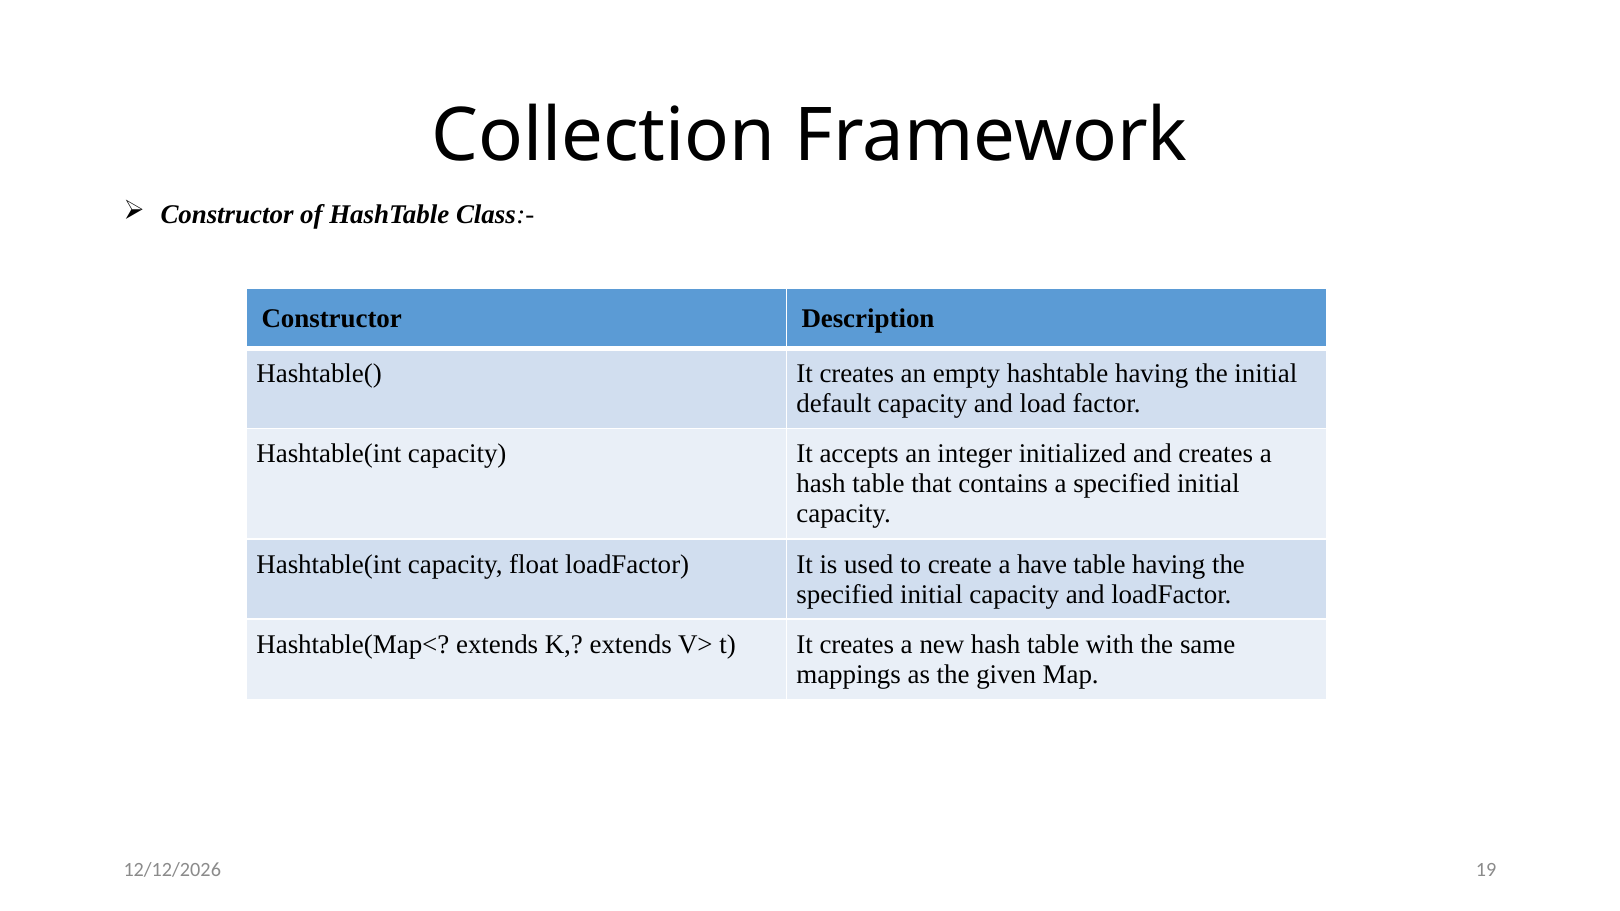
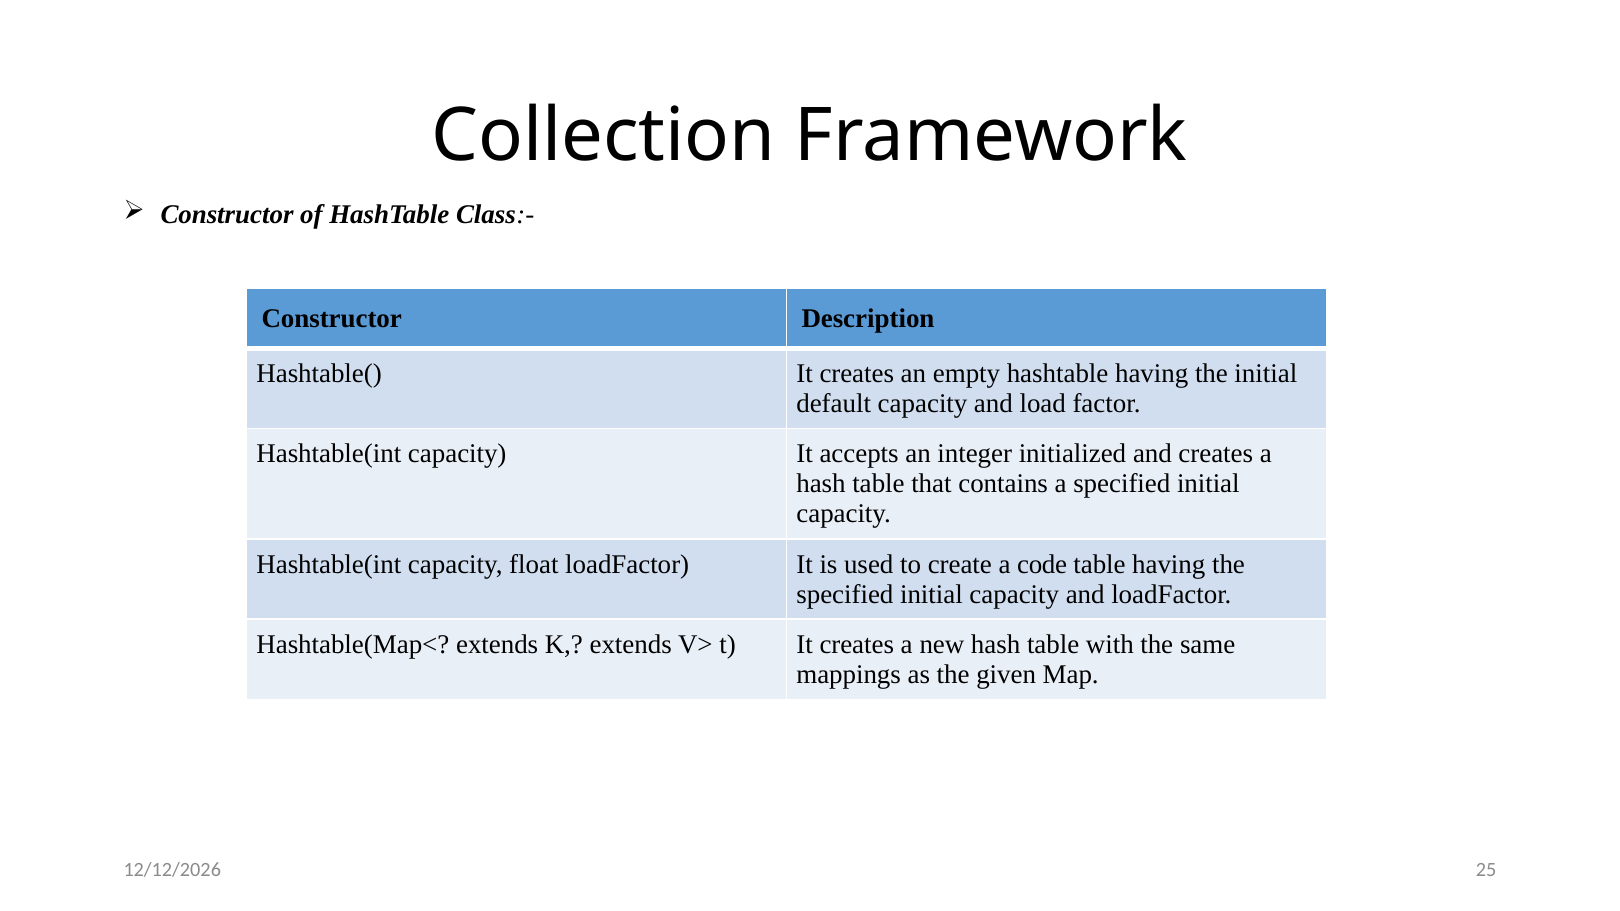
have: have -> code (1042, 564)
19: 19 -> 25 (1486, 870)
